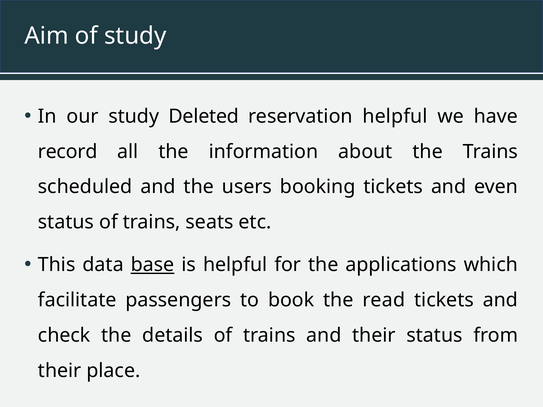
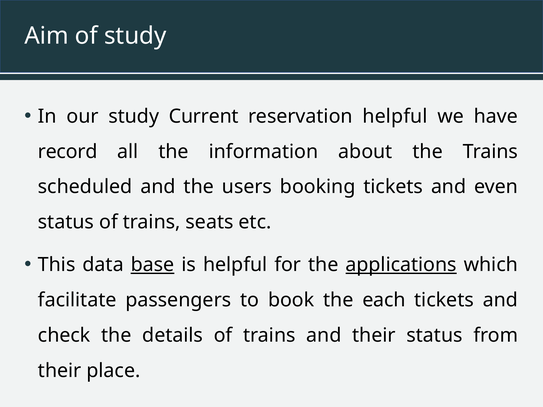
Deleted: Deleted -> Current (204, 116)
applications underline: none -> present (401, 265)
read: read -> each (384, 300)
